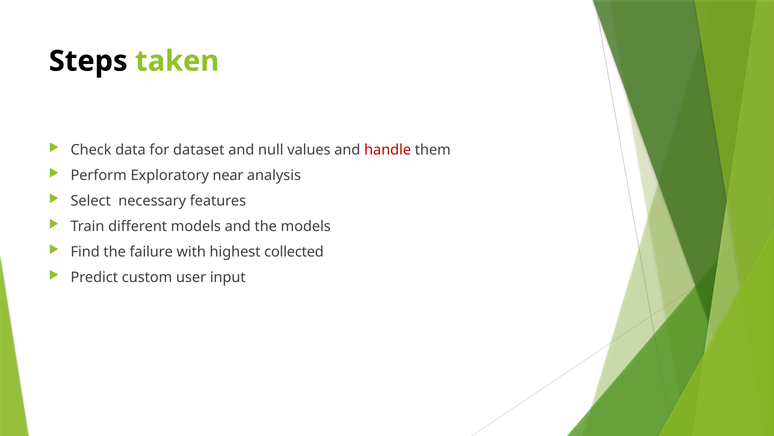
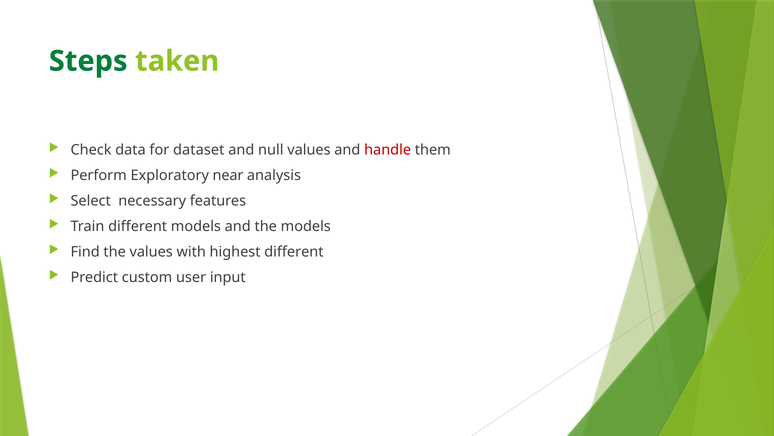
Steps colour: black -> green (88, 61)
the failure: failure -> values (151, 252)
highest collected: collected -> different (294, 252)
